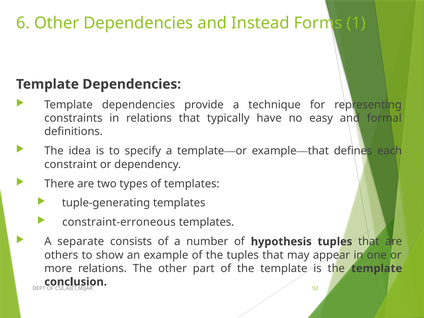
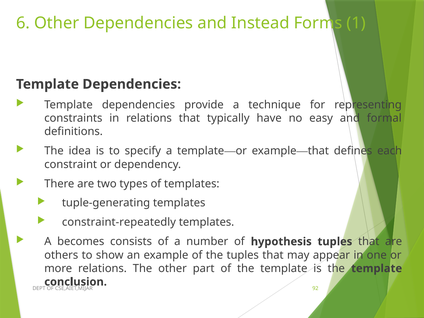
constraint-erroneous: constraint-erroneous -> constraint-repeatedly (119, 222)
separate: separate -> becomes (81, 242)
